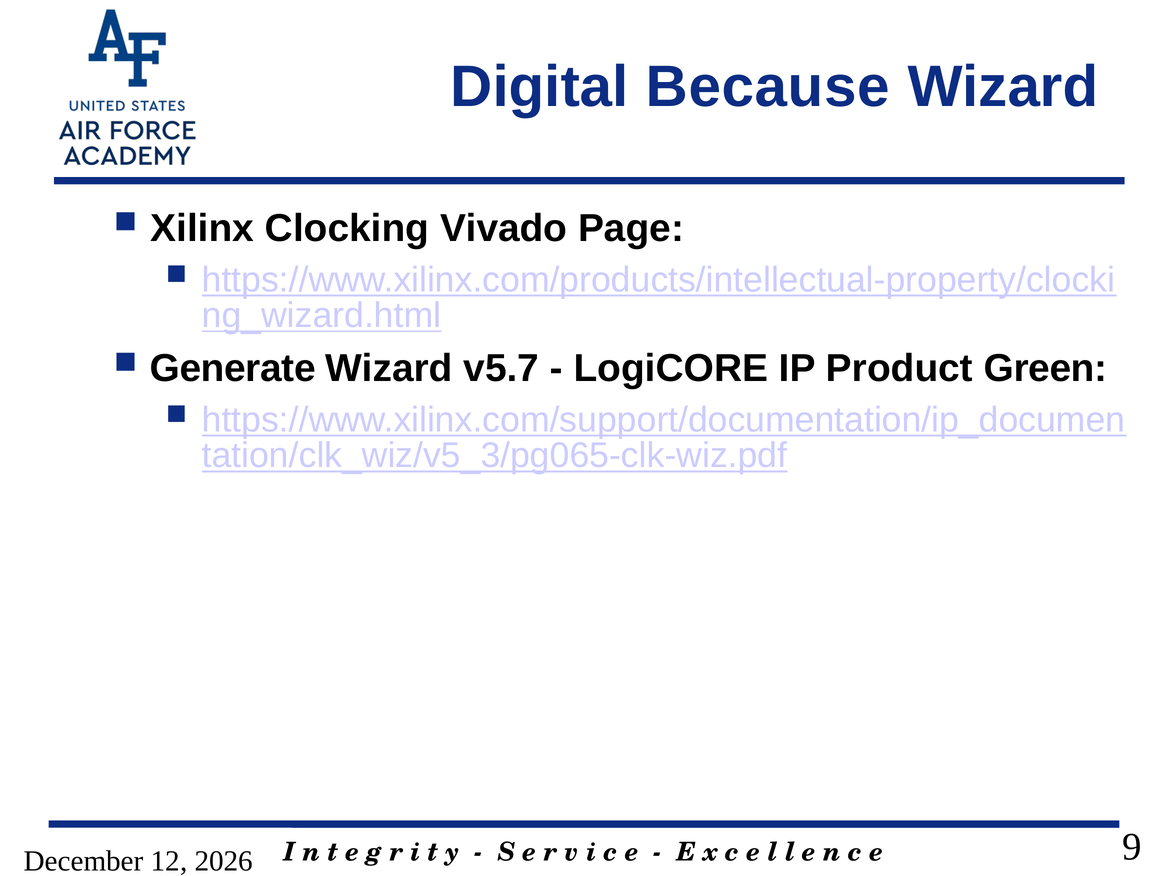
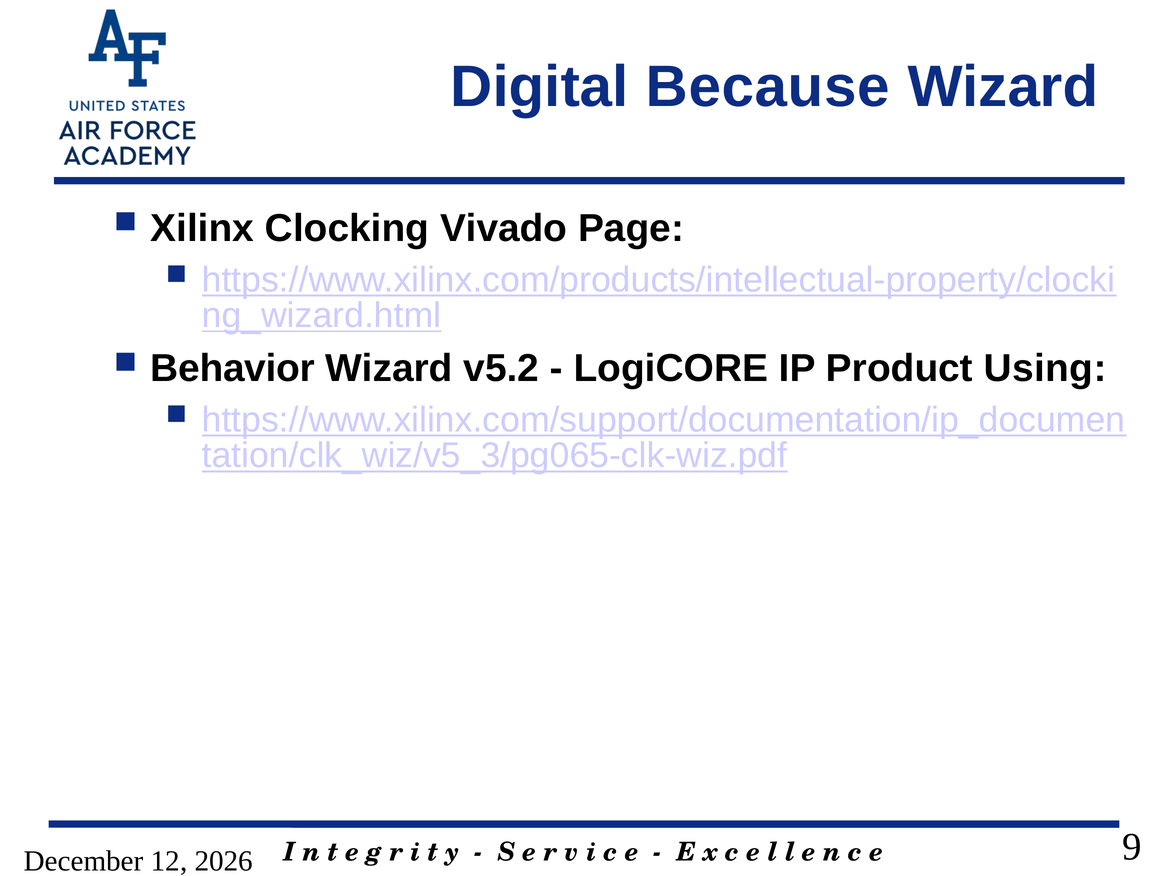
Generate: Generate -> Behavior (233, 368)
v5.7: v5.7 -> v5.2 (501, 368)
Green: Green -> Using (1045, 368)
